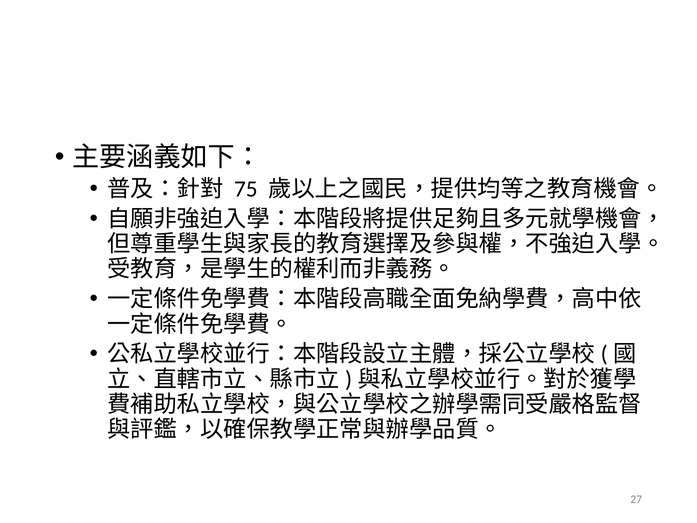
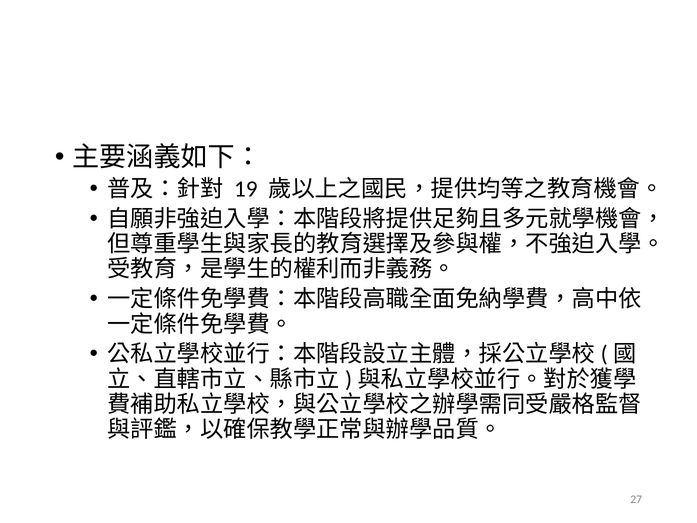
75: 75 -> 19 (246, 189)
